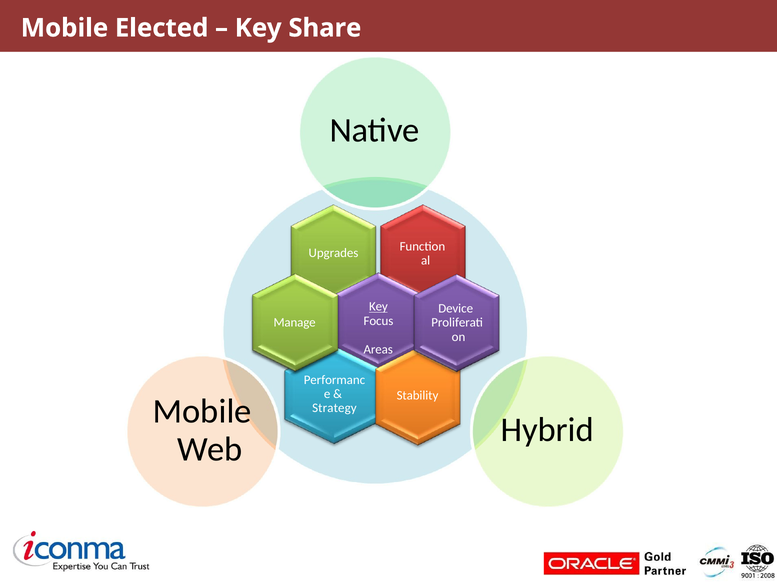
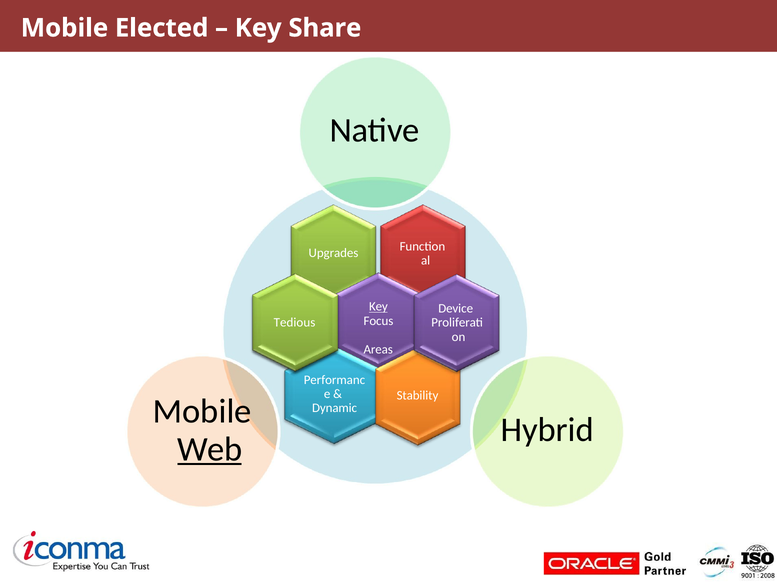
Manage: Manage -> Tedious (294, 322)
Strategy: Strategy -> Dynamic (335, 408)
Web underline: none -> present (210, 449)
